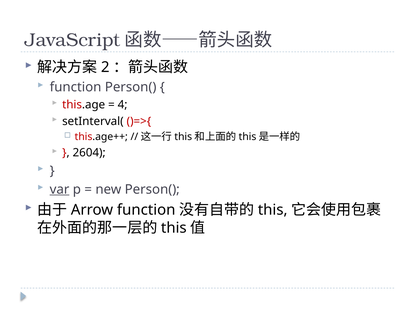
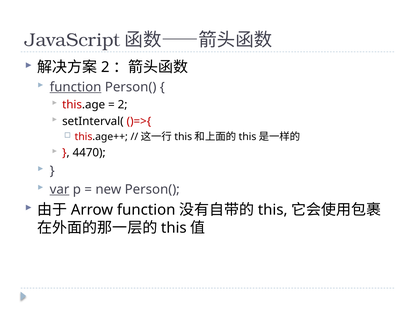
function underline: none -> present (76, 87)
4: 4 -> 2 (123, 105)
2604: 2604 -> 4470 (89, 153)
